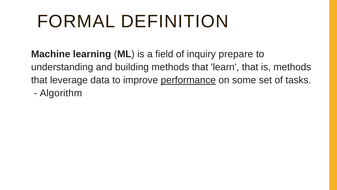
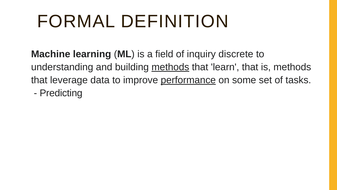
prepare: prepare -> discrete (236, 54)
methods underline: none -> present (170, 67)
Algorithm: Algorithm -> Predicting (61, 93)
